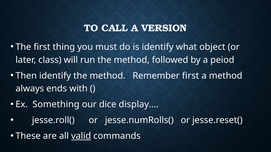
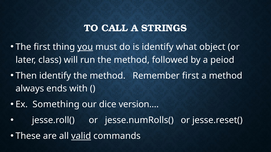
VERSION: VERSION -> STRINGS (164, 28)
you underline: none -> present (85, 47)
display…: display… -> version… (139, 105)
